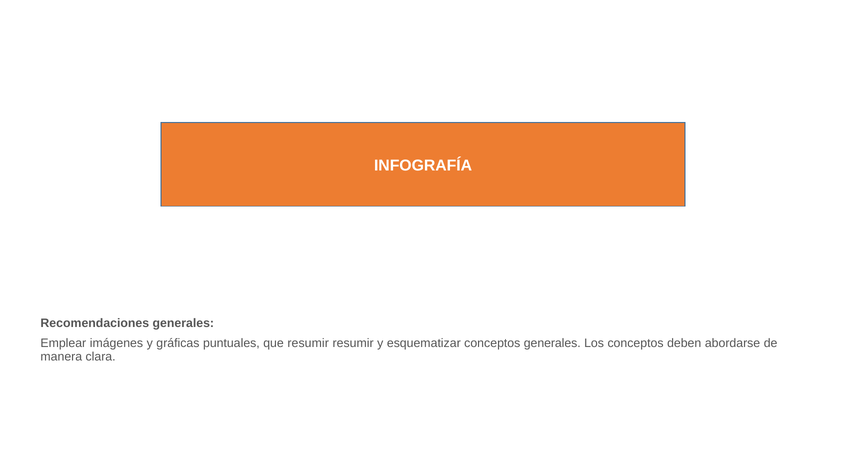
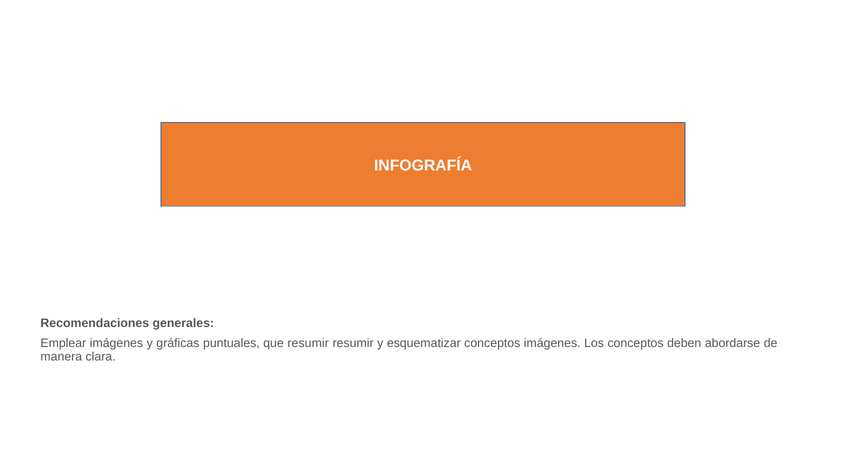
conceptos generales: generales -> imágenes (552, 344)
